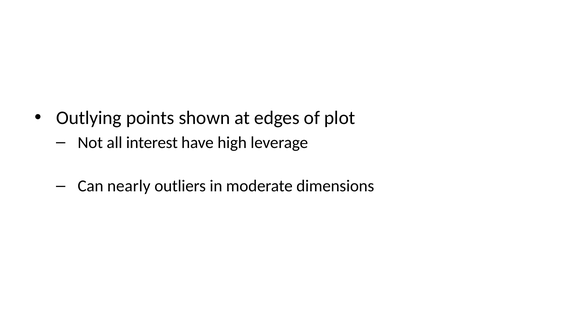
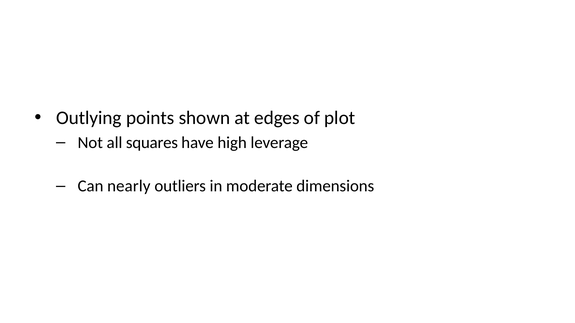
interest: interest -> squares (152, 143)
